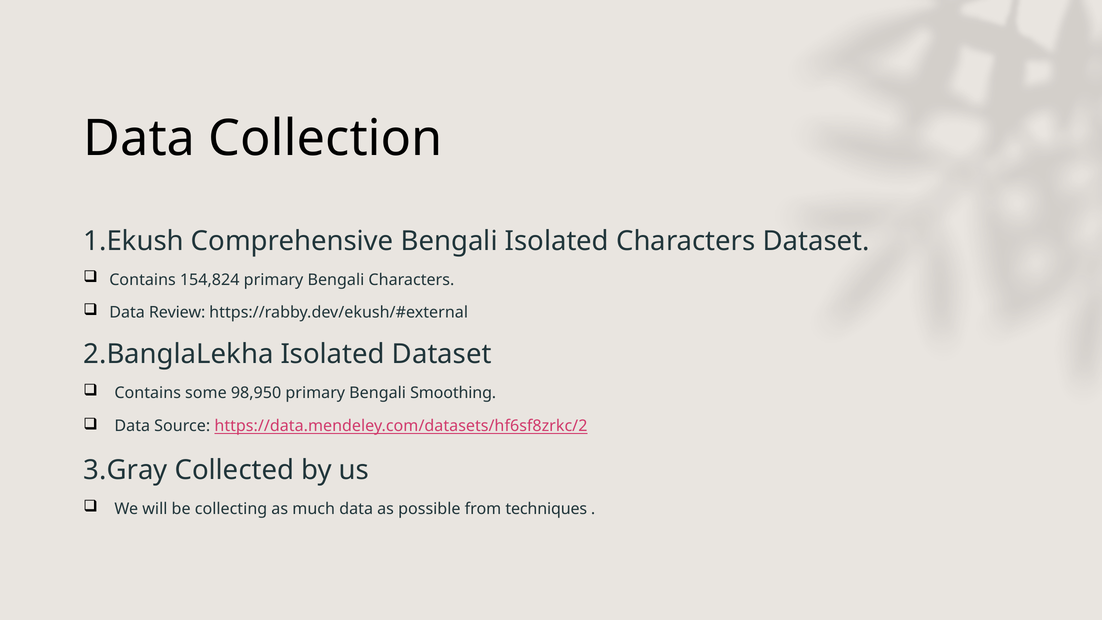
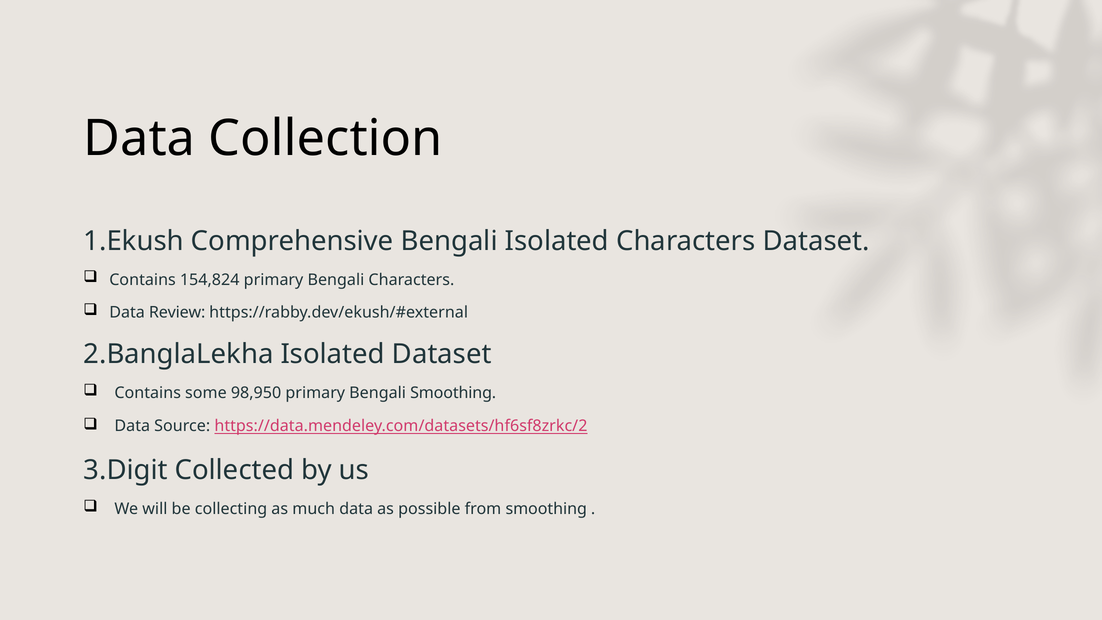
3.Gray: 3.Gray -> 3.Digit (126, 470)
from techniques: techniques -> smoothing (546, 509)
